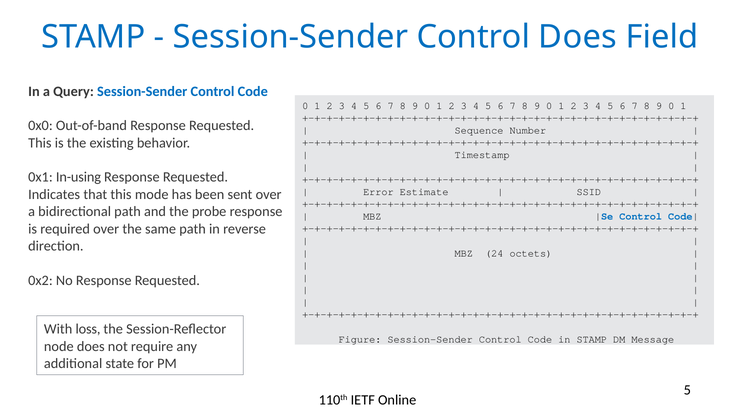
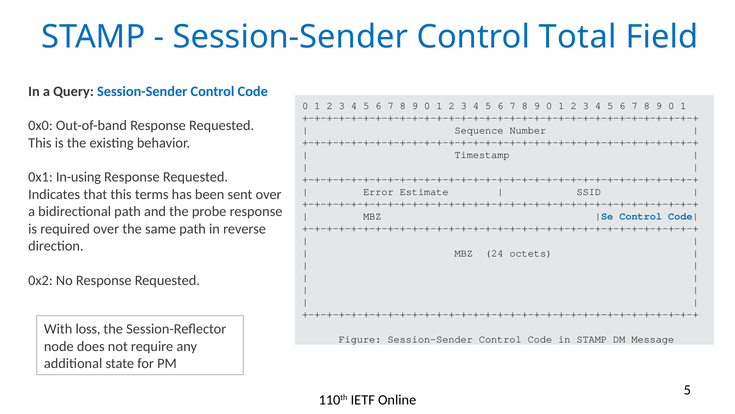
Control Does: Does -> Total (578, 37)
mode: mode -> terms (152, 194)
